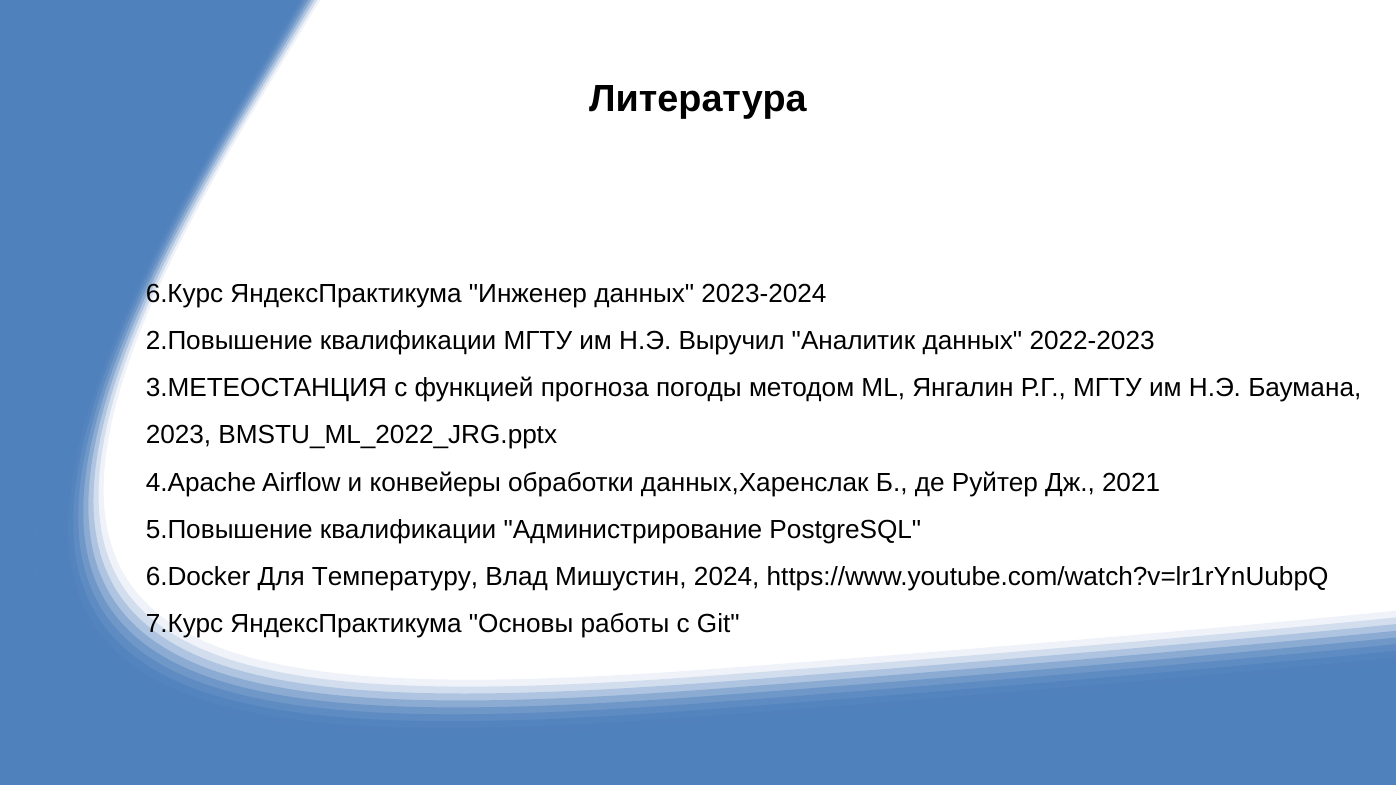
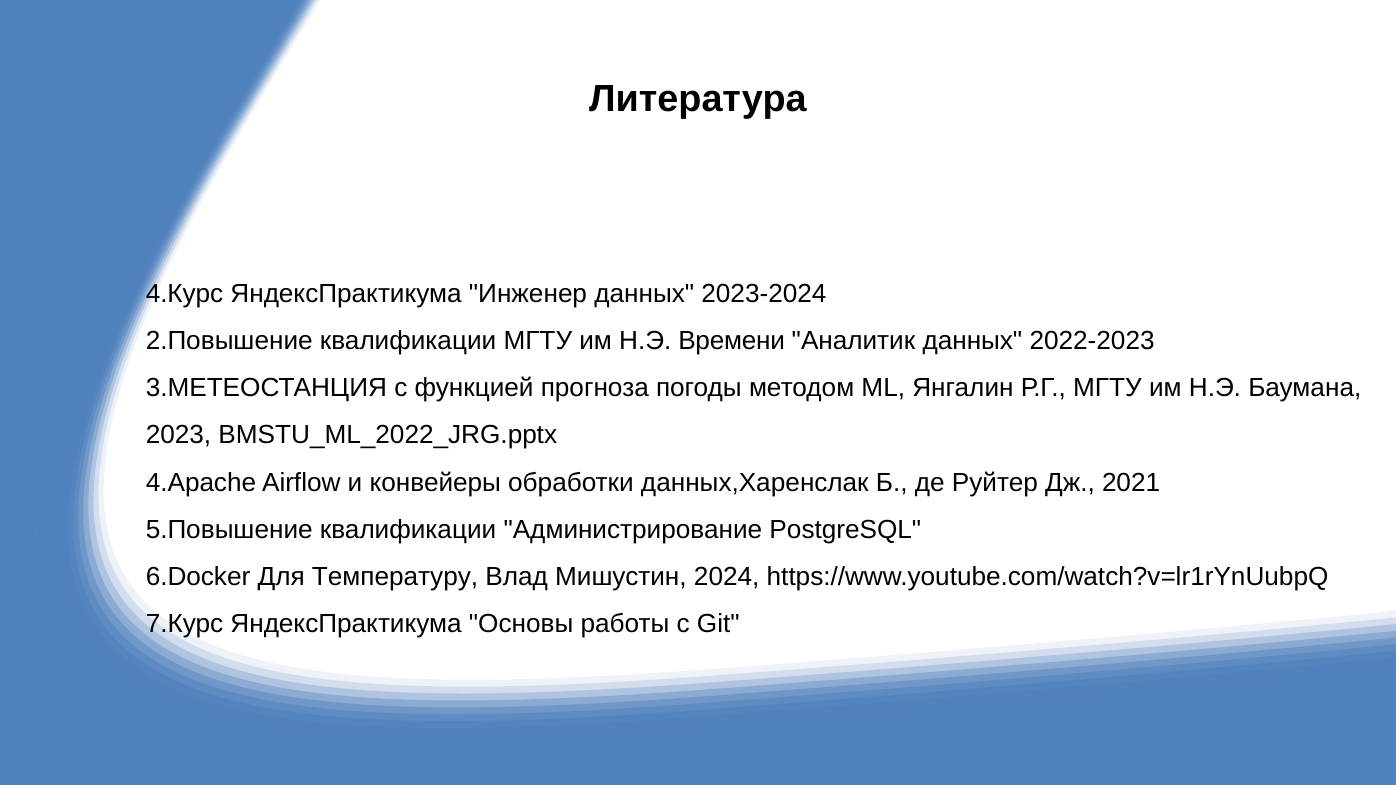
6.Курс: 6.Курс -> 4.Курс (185, 294)
Выручил: Выручил -> Времени (732, 341)
